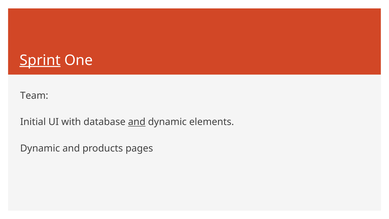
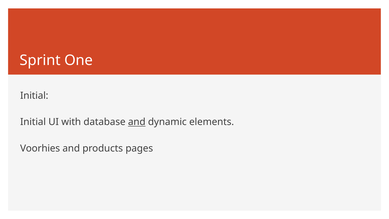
Sprint underline: present -> none (40, 60)
Team: Team -> Initial (34, 96)
Dynamic: Dynamic -> Voorhies (40, 148)
